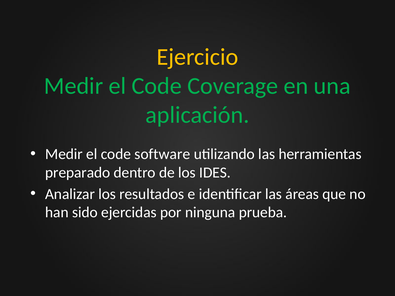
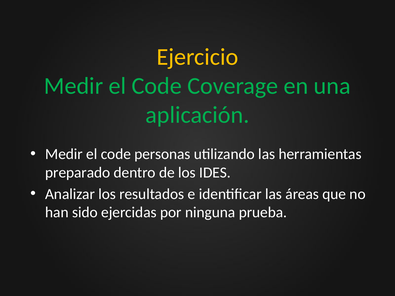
software: software -> personas (162, 154)
